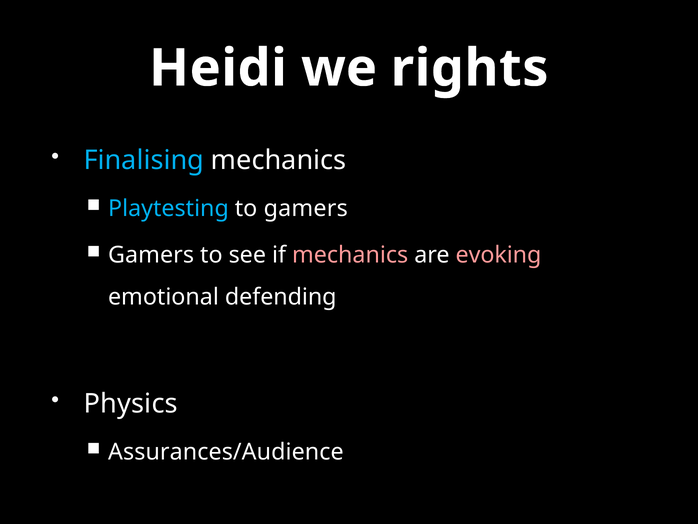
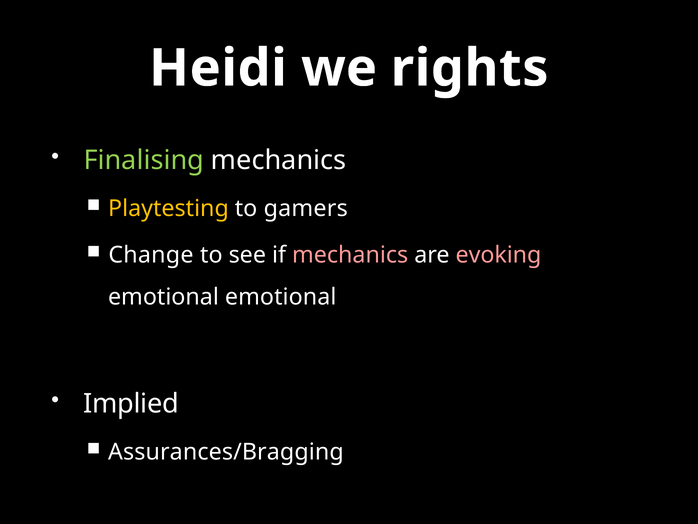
Finalising colour: light blue -> light green (144, 160)
Playtesting colour: light blue -> yellow (168, 209)
Gamers: Gamers -> Change (151, 255)
emotional defending: defending -> emotional (281, 297)
Physics: Physics -> Implied (131, 403)
Assurances/Audience: Assurances/Audience -> Assurances/Bragging (226, 452)
